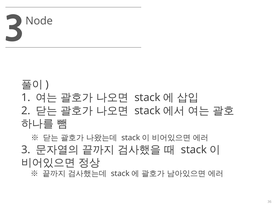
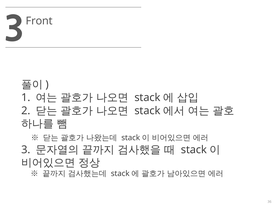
Node: Node -> Front (39, 21)
